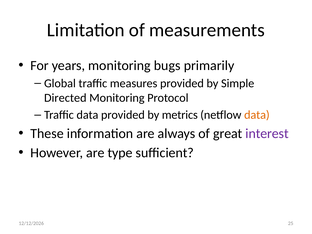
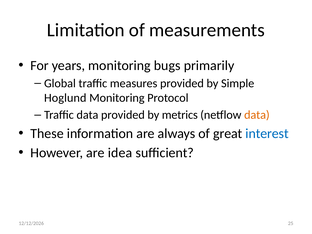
Directed: Directed -> Hoglund (65, 98)
interest colour: purple -> blue (267, 133)
type: type -> idea (120, 153)
